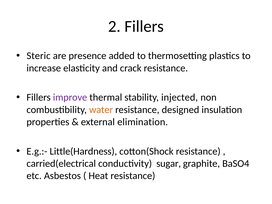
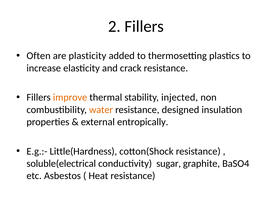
Steric: Steric -> Often (39, 56)
presence: presence -> plasticity (87, 56)
improve colour: purple -> orange (70, 97)
elimination: elimination -> entropically (143, 122)
carried(electrical: carried(electrical -> soluble(electrical (61, 163)
